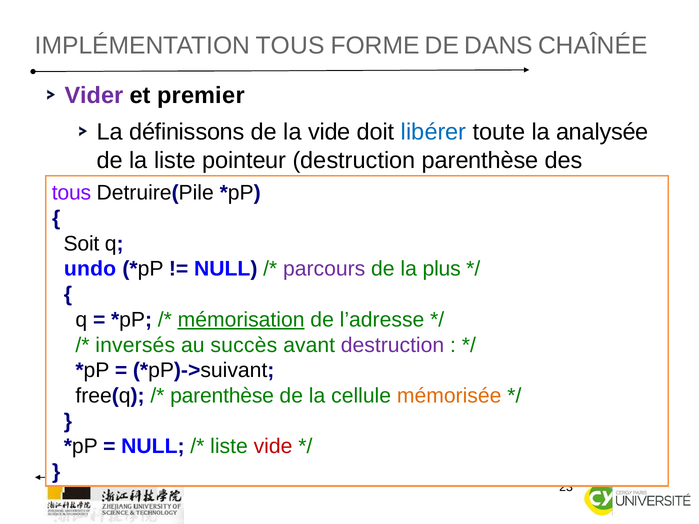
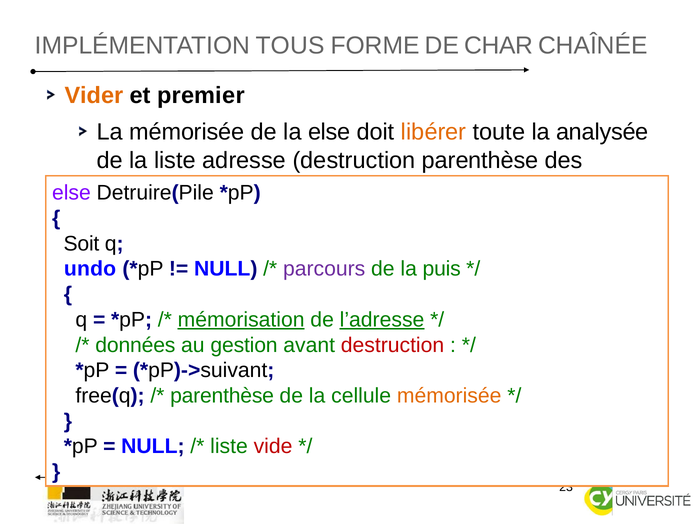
DANS: DANS -> CHAR (499, 45)
Vider colour: purple -> orange (94, 96)
La définissons: définissons -> mémorisée (187, 132)
la vide: vide -> else (329, 132)
libérer colour: blue -> orange (434, 132)
pointeur: pointeur -> adresse (244, 160)
tous: tous -> else (71, 193)
plus: plus -> puis (442, 269)
l’adresse underline: none -> present (382, 320)
inversés: inversés -> données (135, 345)
succès: succès -> gestion (244, 345)
destruction colour: purple -> red (393, 345)
